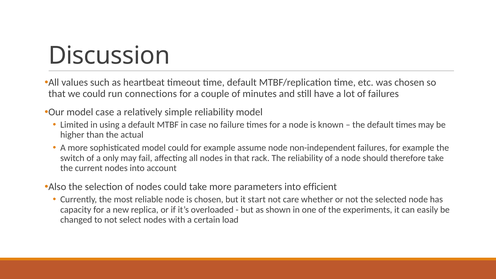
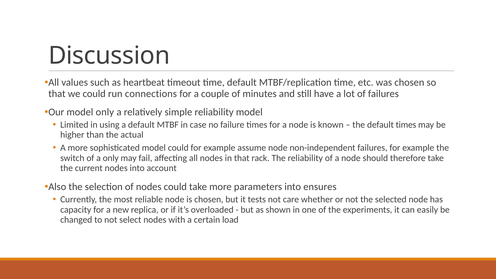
model case: case -> only (105, 112)
efficient: efficient -> ensures (320, 187)
start: start -> tests (257, 200)
